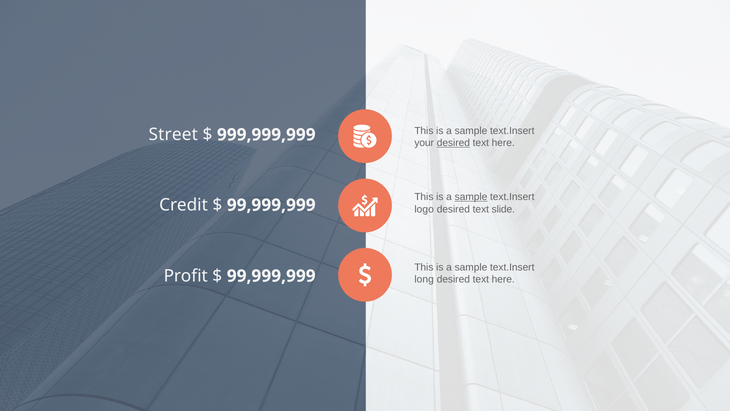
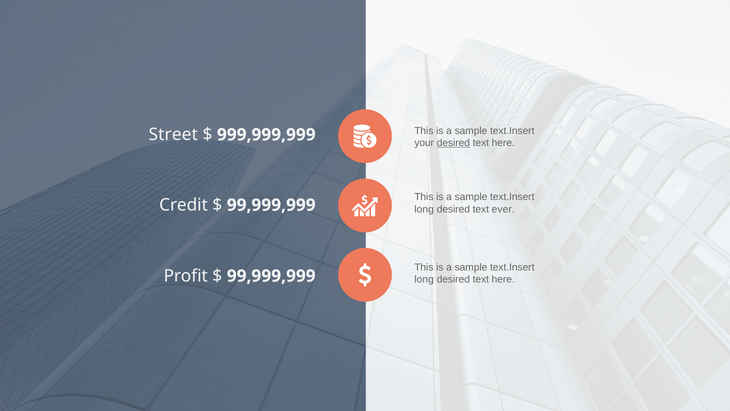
sample underline: present -> none (471, 197)
logo: logo -> long (424, 209)
slide: slide -> ever (503, 209)
